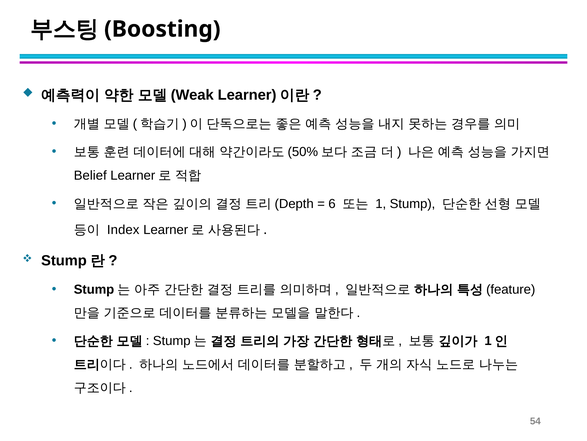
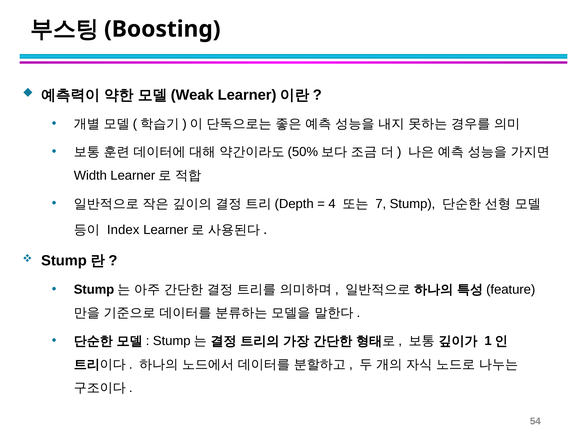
Belief: Belief -> Width (90, 175)
6: 6 -> 4 (332, 203)
1: 1 -> 7 (381, 203)
